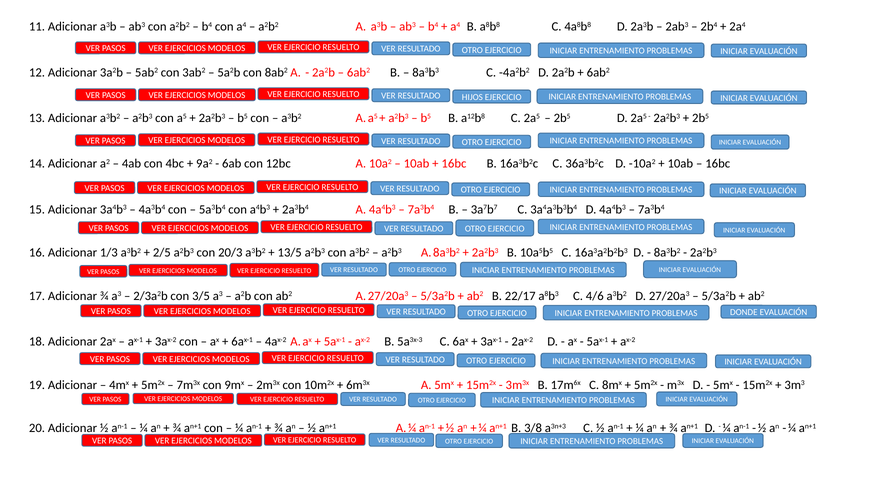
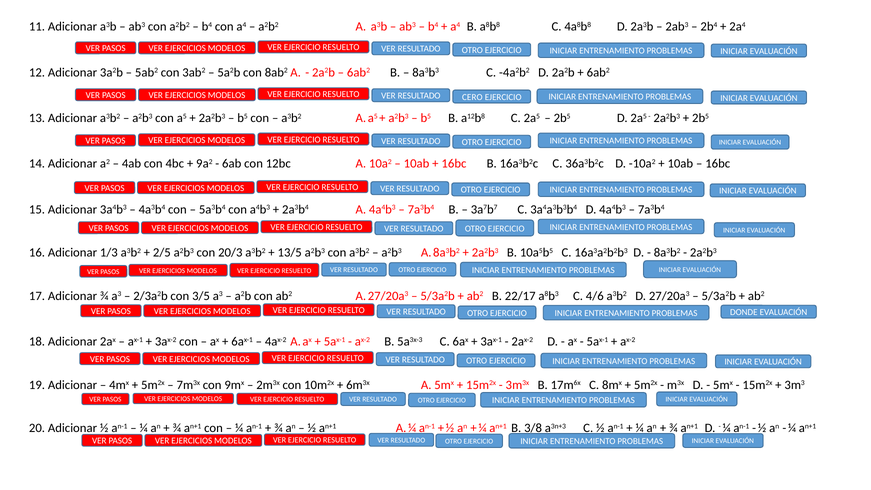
HIJOS: HIJOS -> CERO (472, 97)
